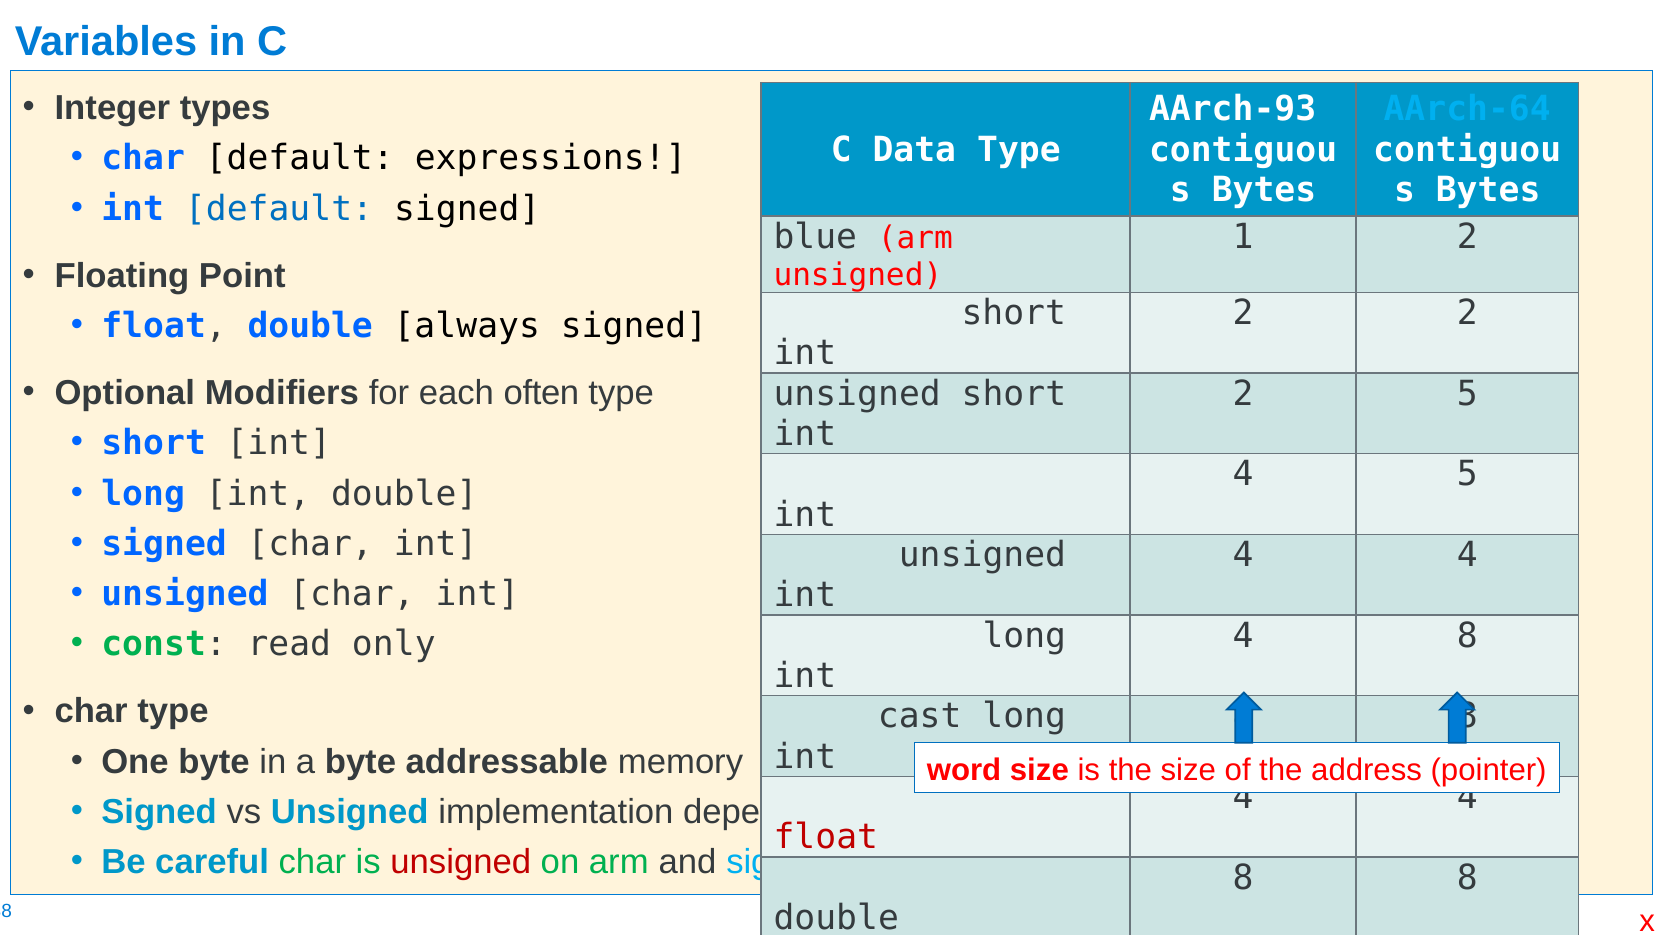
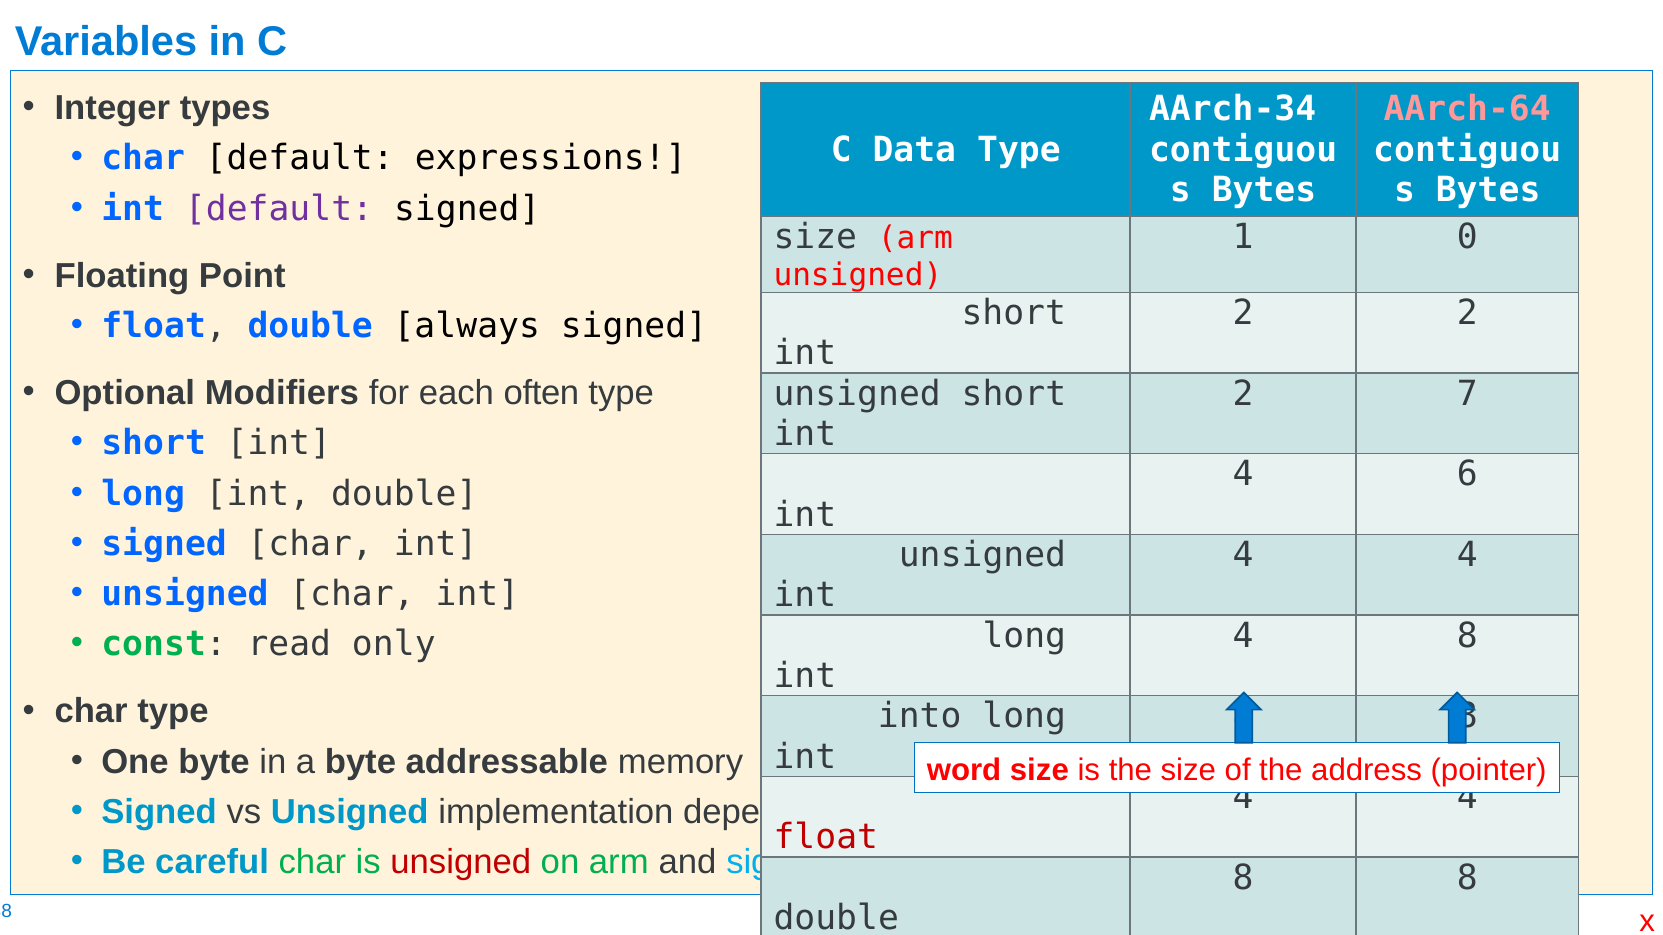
AArch-93: AArch-93 -> AArch-34 (1233, 110)
AArch-64 colour: light blue -> pink (1467, 110)
default colour: blue -> purple (279, 209)
blue: blue -> size (815, 237)
1 2: 2 -> 0 (1467, 237)
2 5: 5 -> 7 (1467, 394)
4 5: 5 -> 6 (1467, 475)
cast: cast -> into (920, 717)
